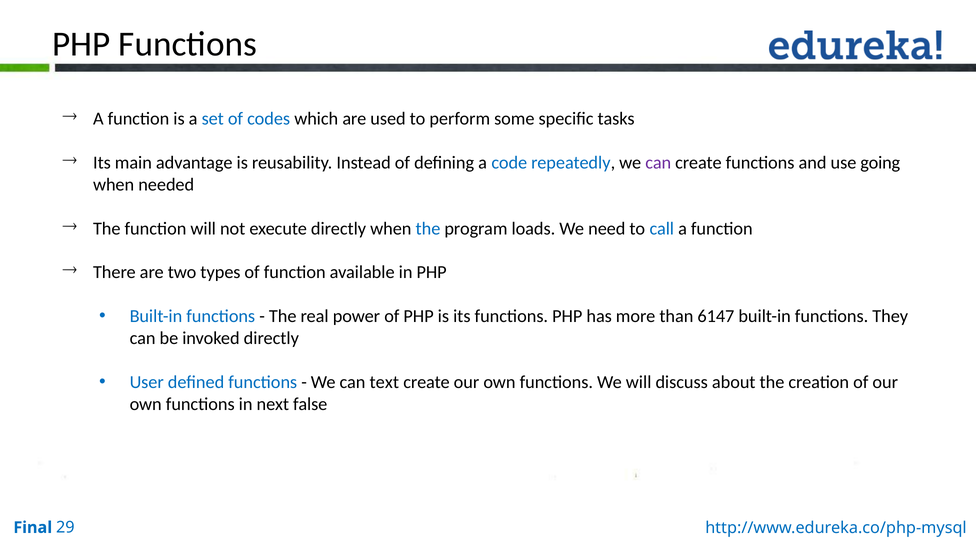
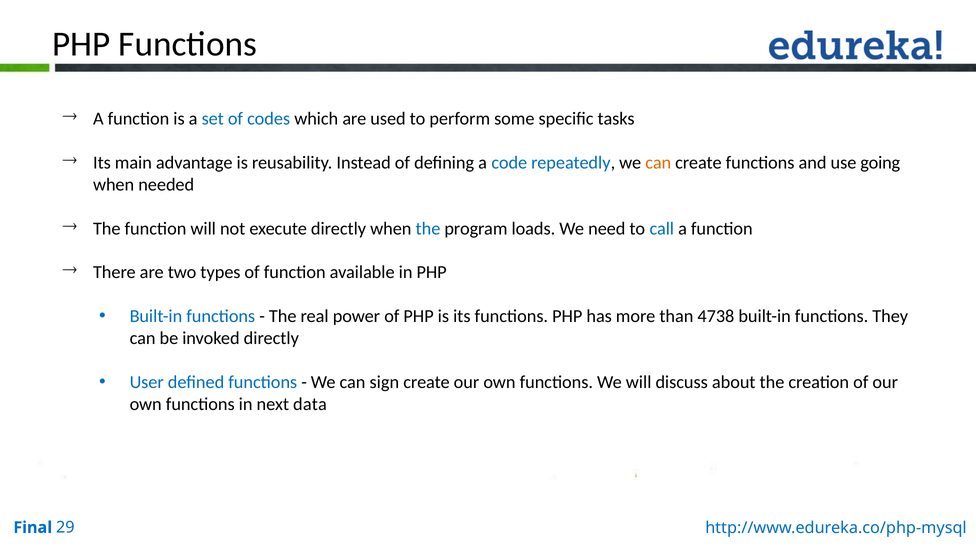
can colour: purple -> orange (658, 163)
6147: 6147 -> 4738 (716, 316)
text: text -> sign (384, 382)
false: false -> data (310, 404)
